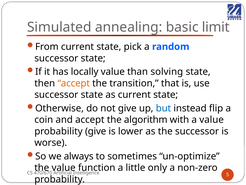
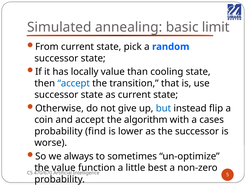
solving: solving -> cooling (167, 72)
accept colour: orange -> blue (74, 83)
a value: value -> cases (212, 119)
probability give: give -> find (96, 131)
only: only -> best (157, 167)
